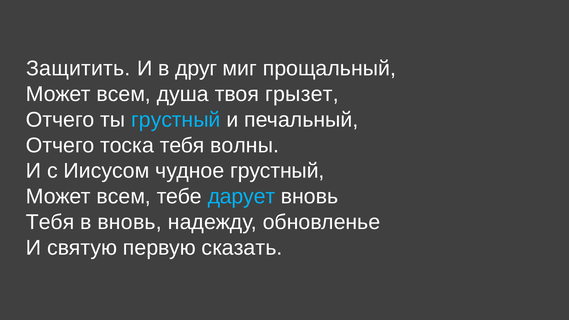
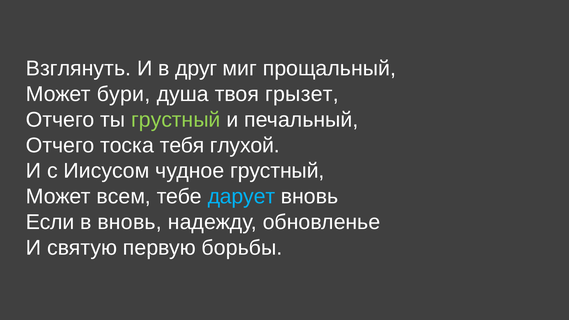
Защитить: Защитить -> Взглянуть (78, 69)
всем: всем -> бури (124, 94)
грустный colour: light blue -> light green (176, 120)
волны: волны -> глухой (245, 145)
Тебя: Тебя -> Если (50, 222)
сказать: сказать -> борьбы (242, 248)
